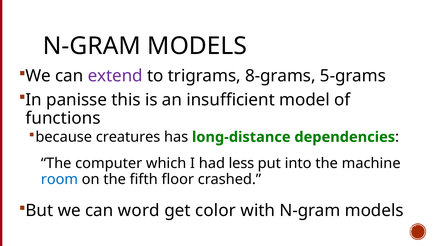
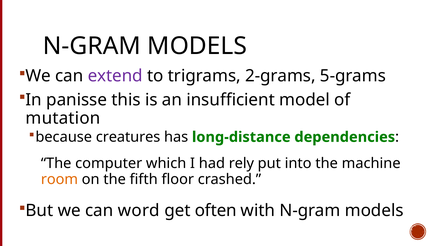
8-grams: 8-grams -> 2-grams (280, 76)
functions: functions -> mutation (63, 118)
less: less -> rely (241, 164)
room colour: blue -> orange (59, 180)
color: color -> often (216, 211)
